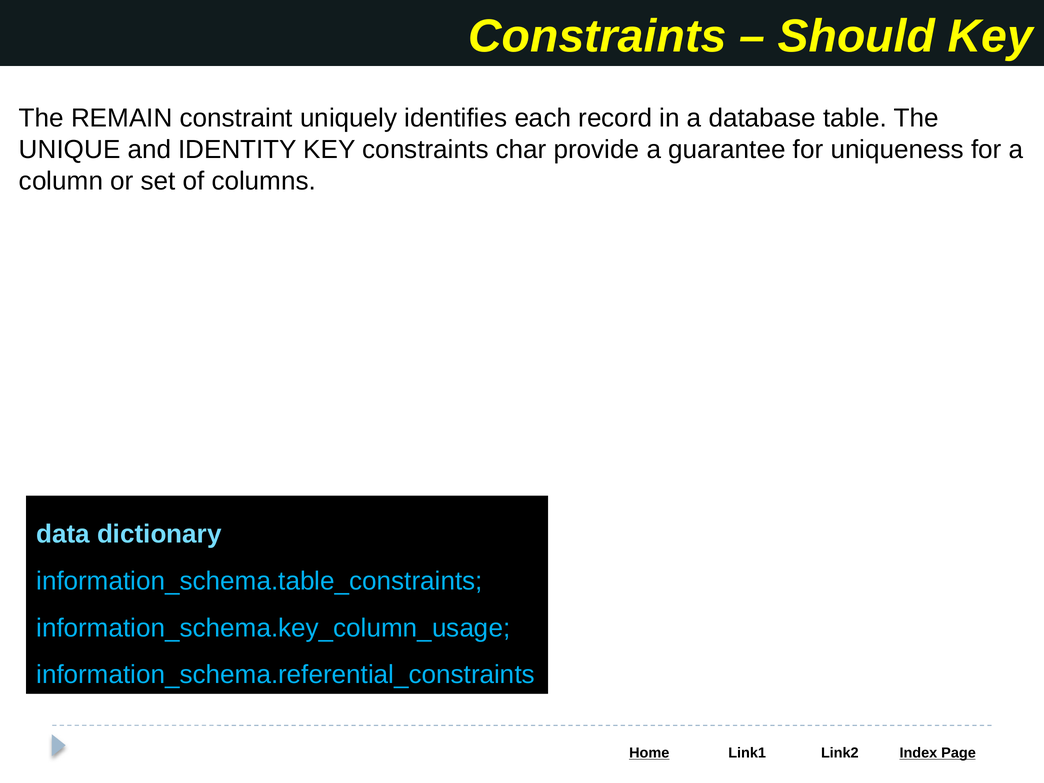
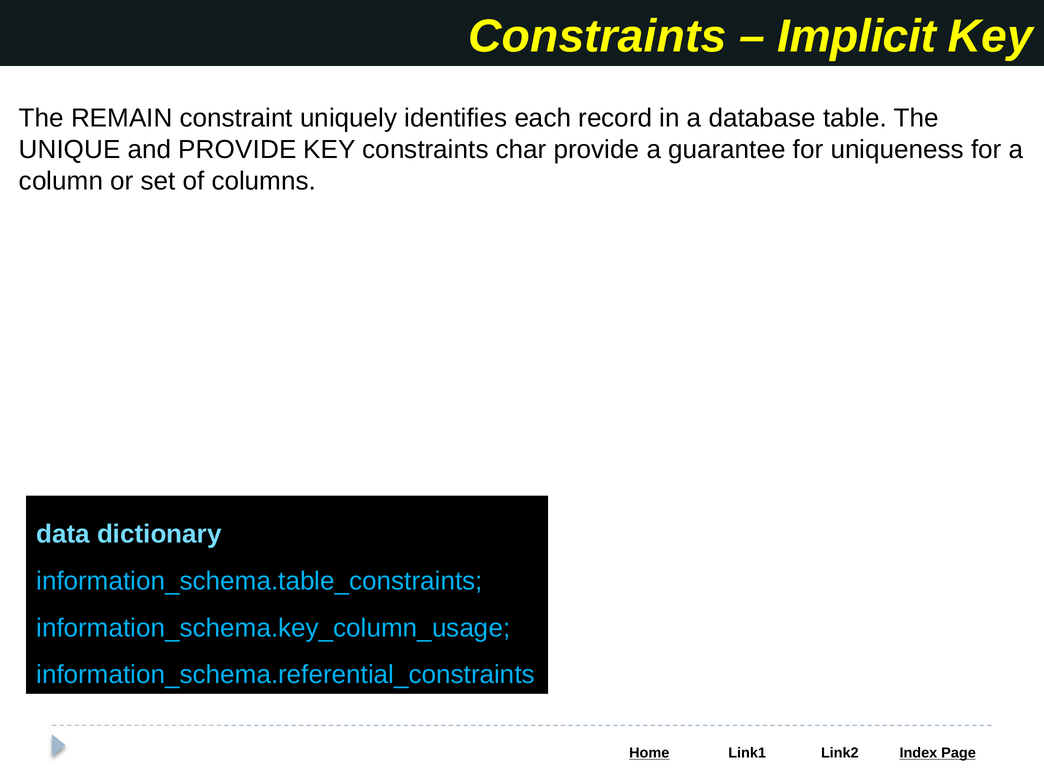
Should: Should -> Implicit (857, 36)
and IDENTITY: IDENTITY -> PROVIDE (237, 150)
